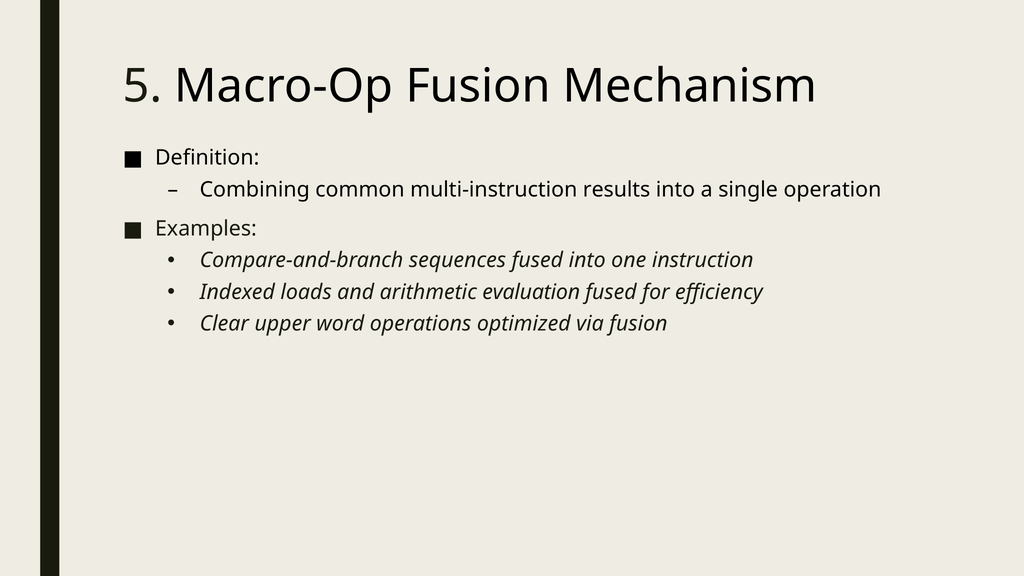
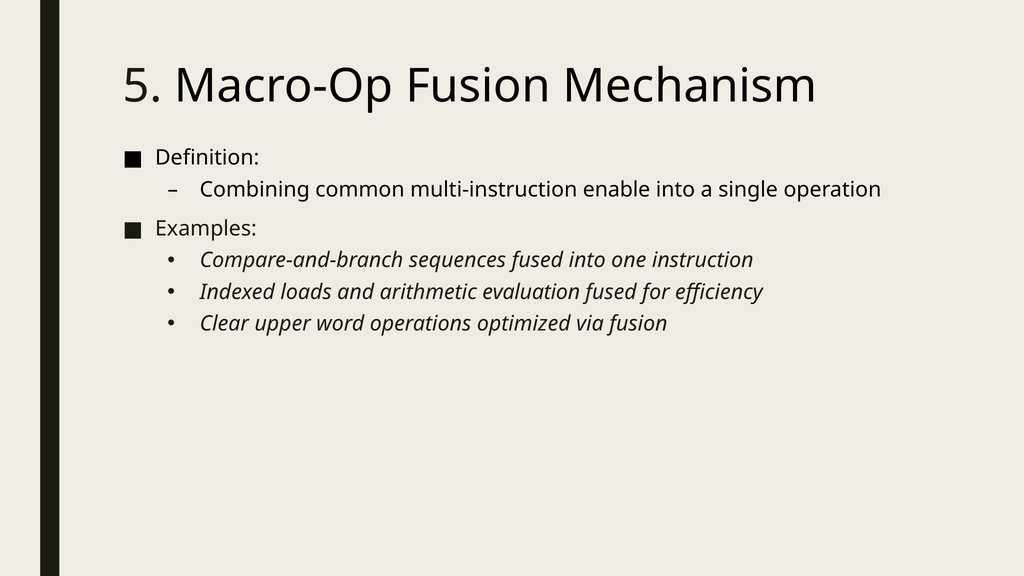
results: results -> enable (617, 189)
